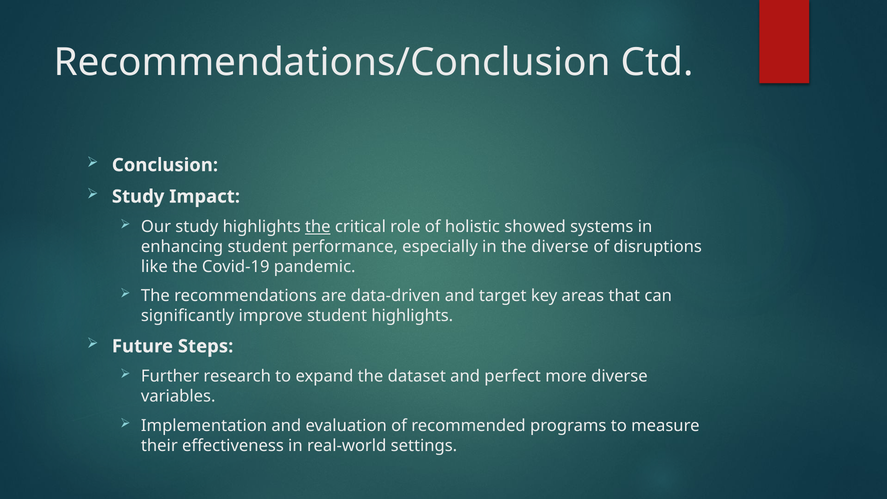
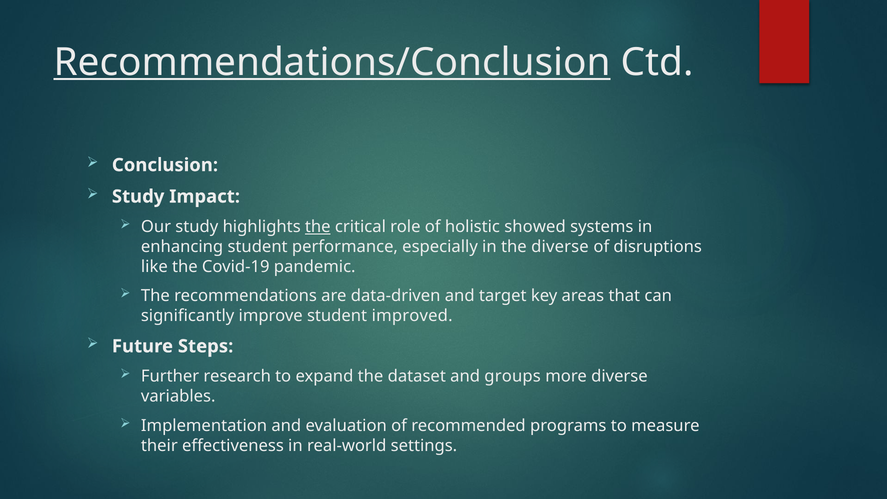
Recommendations/Conclusion underline: none -> present (332, 62)
student highlights: highlights -> improved (412, 316)
perfect: perfect -> groups (513, 376)
